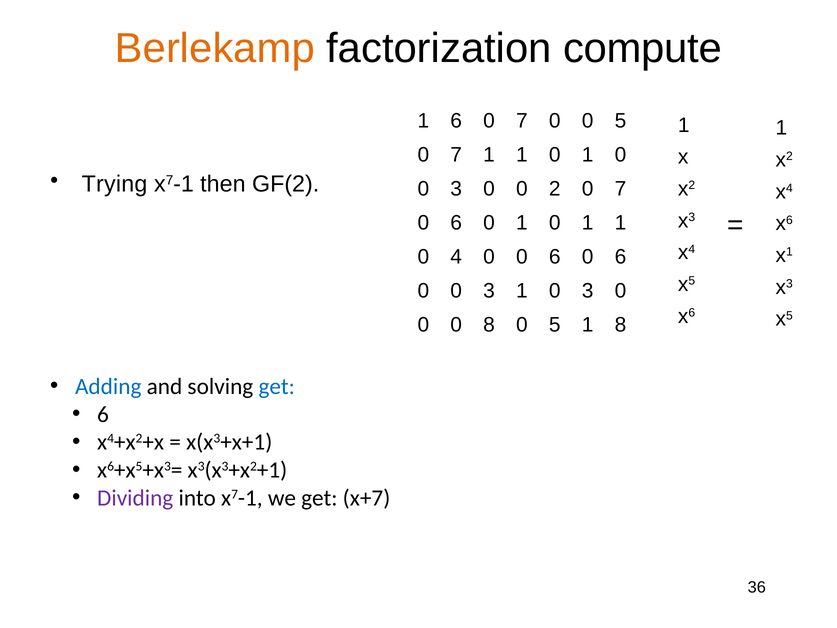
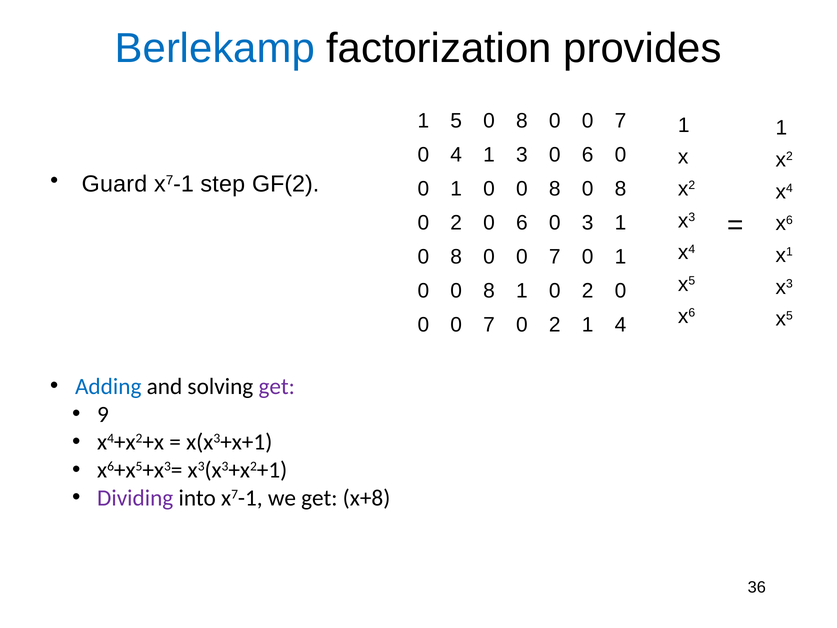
Berlekamp colour: orange -> blue (215, 48)
compute: compute -> provides (642, 48)
1 6: 6 -> 5 (456, 121)
7: 7 -> 8 (522, 121)
5: 5 -> 7 (620, 121)
7: 7 -> 4 (456, 155)
1: 1 -> 3 (522, 155)
1: 1 -> 6 (588, 155)
Trying: Trying -> Guard (115, 184)
then: then -> step (223, 184)
3: 3 -> 1 (456, 189)
2: 2 -> 8 (555, 189)
7: 7 -> 8 (620, 189)
6: 6 -> 2 (456, 223)
1: 1 -> 6 (522, 223)
1: 1 -> 3 (588, 223)
4: 4 -> 8 (456, 257)
6: 6 -> 7 (555, 257)
6: 6 -> 1 (620, 257)
3: 3 -> 8 (489, 291)
1 0 3: 3 -> 2 (588, 291)
8: 8 -> 7 (489, 325)
5: 5 -> 2 (555, 325)
1 8: 8 -> 4 (620, 325)
get colour: blue -> purple (277, 386)
6: 6 -> 9 (103, 414)
x+7: x+7 -> x+8 (367, 498)
